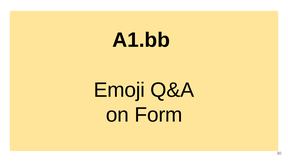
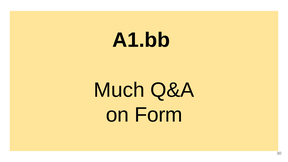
Emoji: Emoji -> Much (119, 90)
